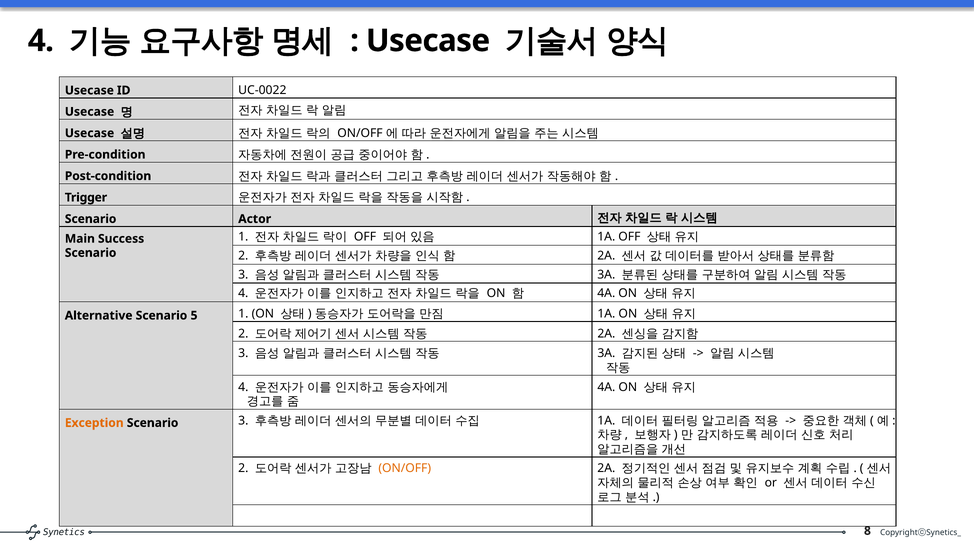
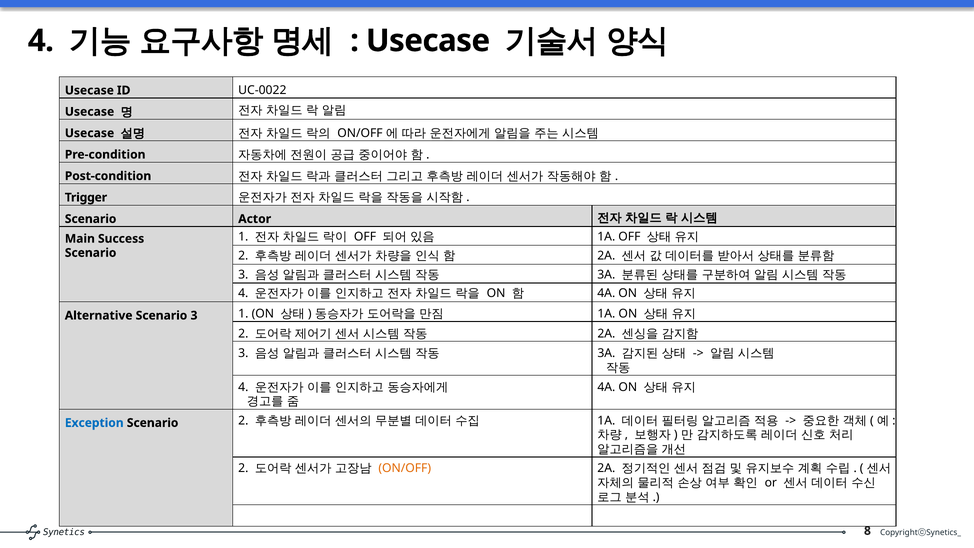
Scenario 5: 5 -> 3 (194, 315)
Exception colour: orange -> blue (94, 423)
Scenario 3: 3 -> 2 (243, 420)
